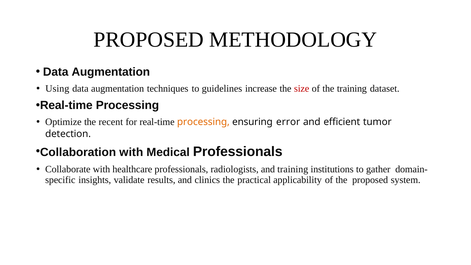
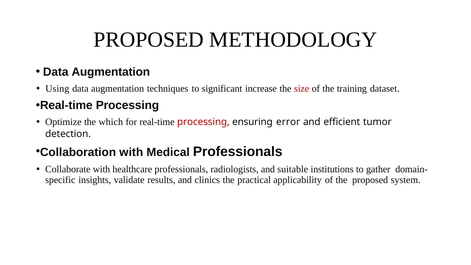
guidelines: guidelines -> significant (222, 89)
recent: recent -> which (111, 122)
processing colour: orange -> red (203, 122)
and training: training -> suitable (293, 169)
